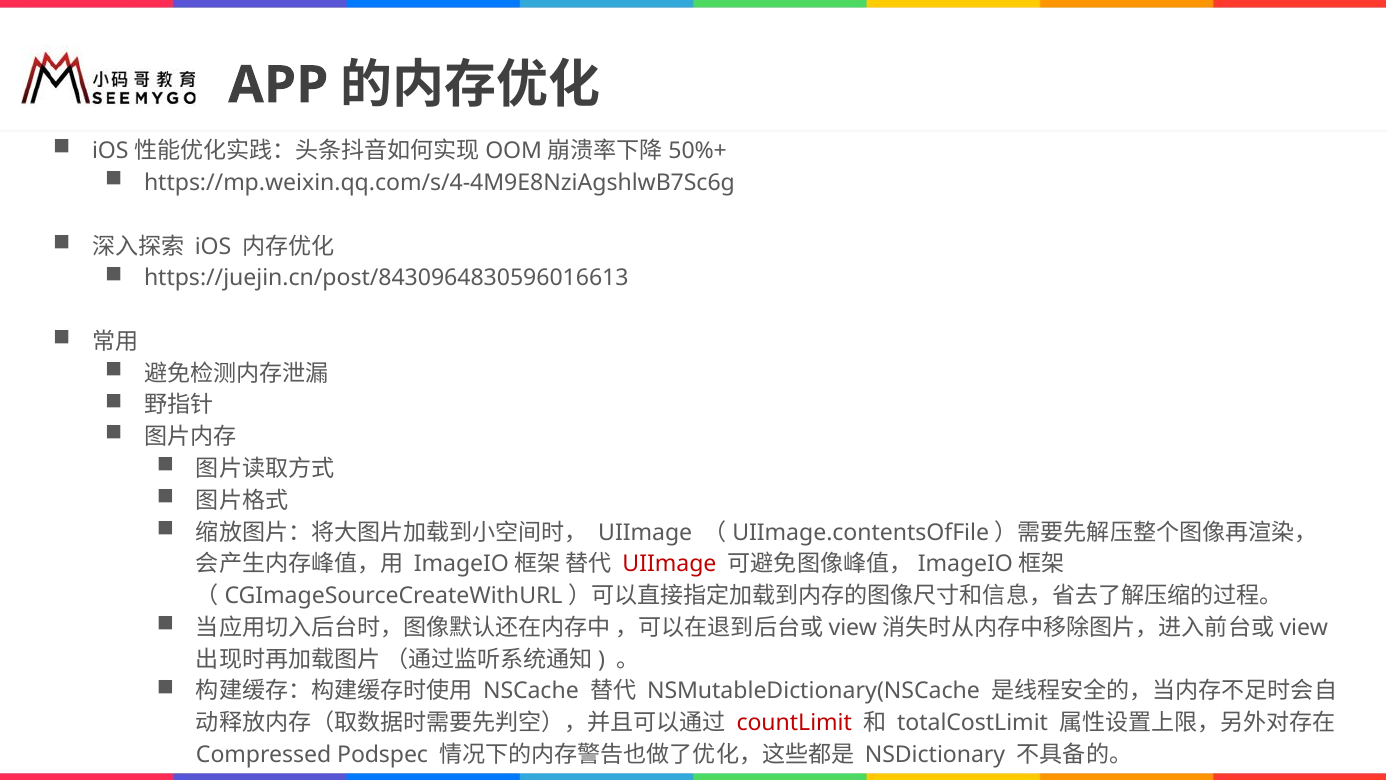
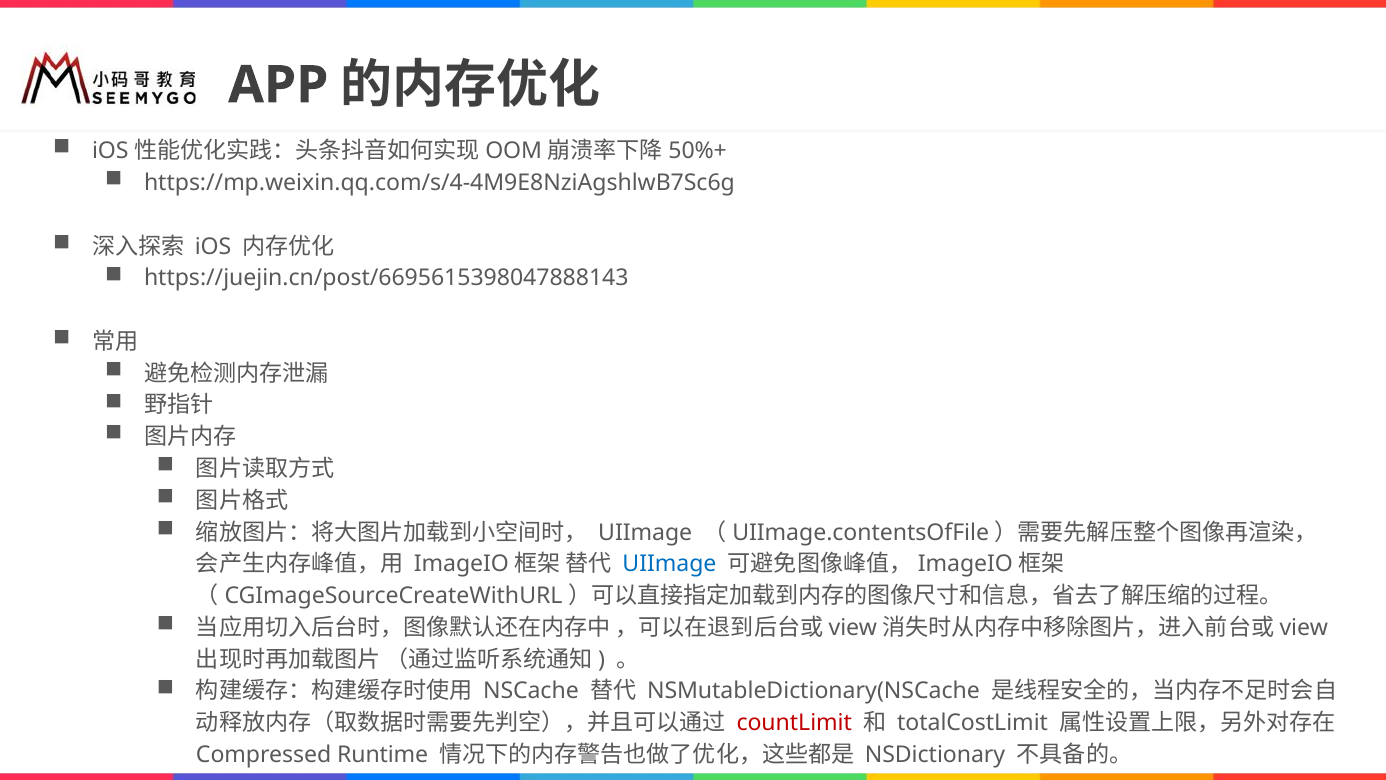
https://juejin.cn/post/8430964830596016613: https://juejin.cn/post/8430964830596016613 -> https://juejin.cn/post/6695615398047888143 (386, 278)
UIImage colour: red -> blue (669, 564)
Podspec: Podspec -> Runtime (383, 754)
